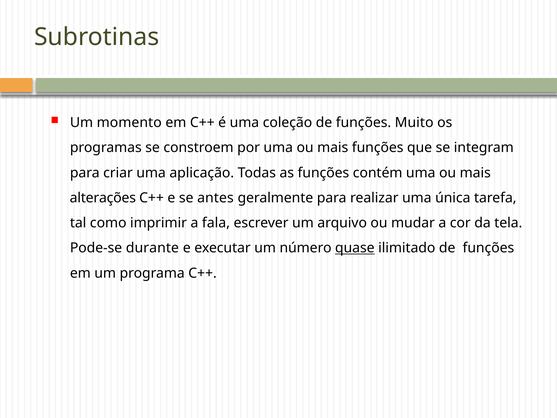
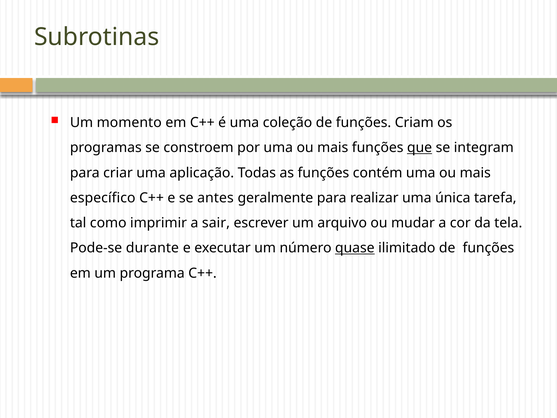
Muito: Muito -> Criam (414, 123)
que underline: none -> present (420, 148)
alterações: alterações -> específico (103, 198)
fala: fala -> sair (216, 223)
